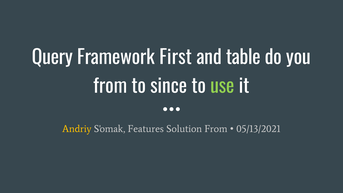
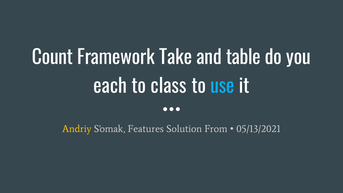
Query: Query -> Count (52, 58)
First: First -> Take (176, 58)
from: from -> each (110, 87)
since: since -> class (169, 87)
use colour: light green -> light blue (222, 87)
